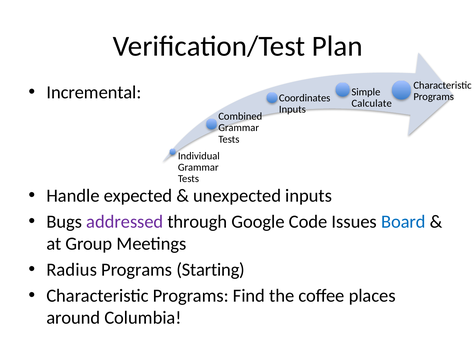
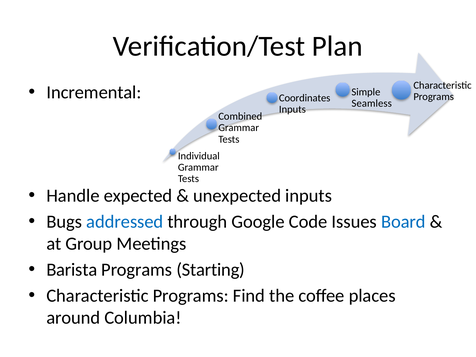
Calculate: Calculate -> Seamless (372, 103)
addressed colour: purple -> blue (125, 222)
Radius: Radius -> Barista (72, 270)
